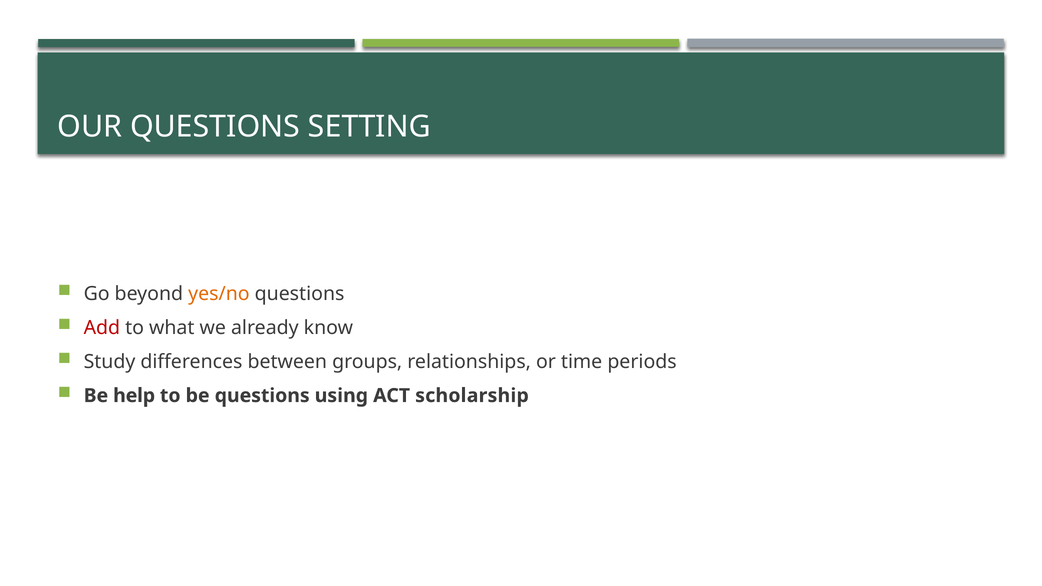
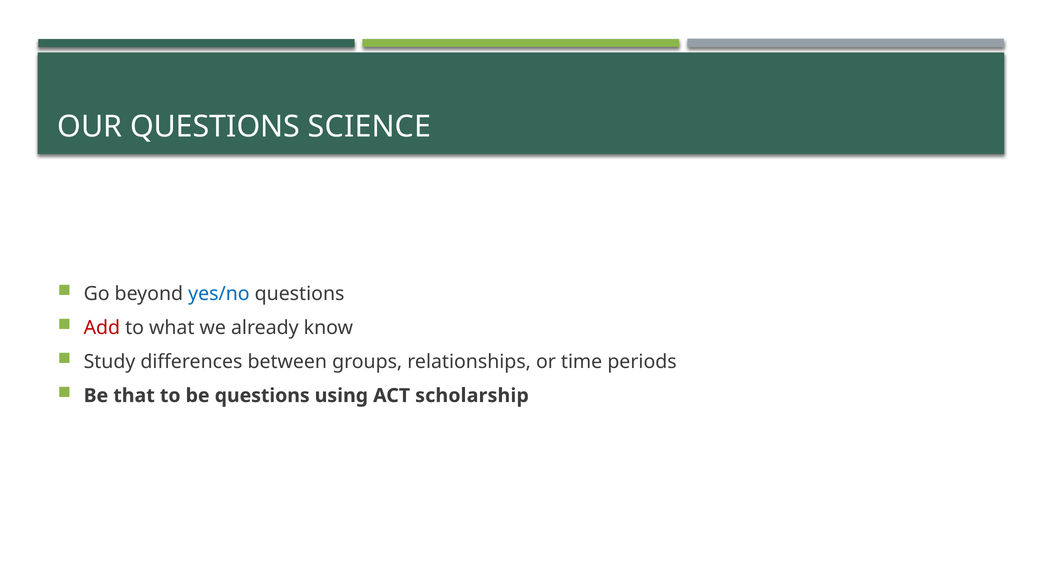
SETTING: SETTING -> SCIENCE (369, 127)
yes/no colour: orange -> blue (219, 294)
help: help -> that (134, 396)
